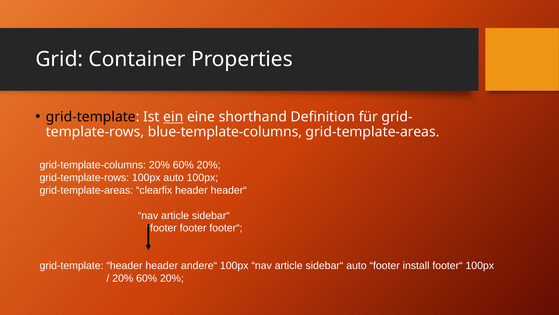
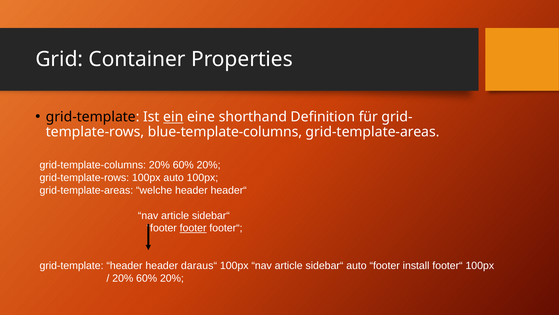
clearfix: clearfix -> welche (154, 190)
footer underline: none -> present (193, 228)
andere“: andere“ -> daraus“ (199, 265)
